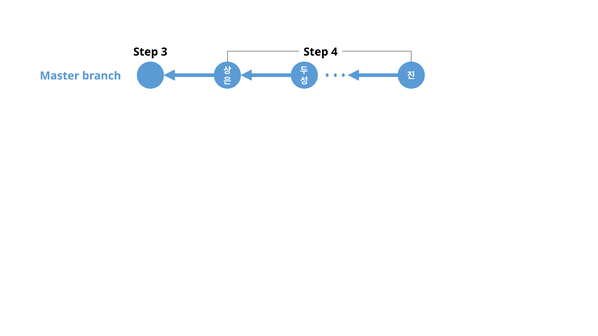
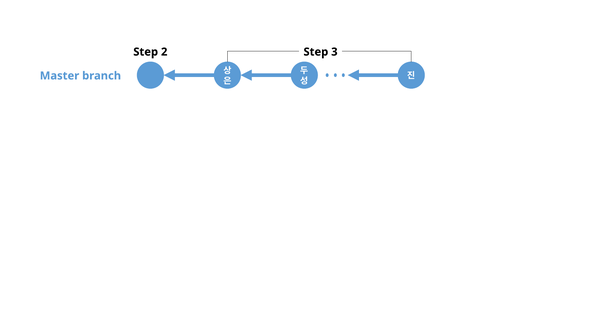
3: 3 -> 2 (164, 52)
4: 4 -> 3 (334, 52)
